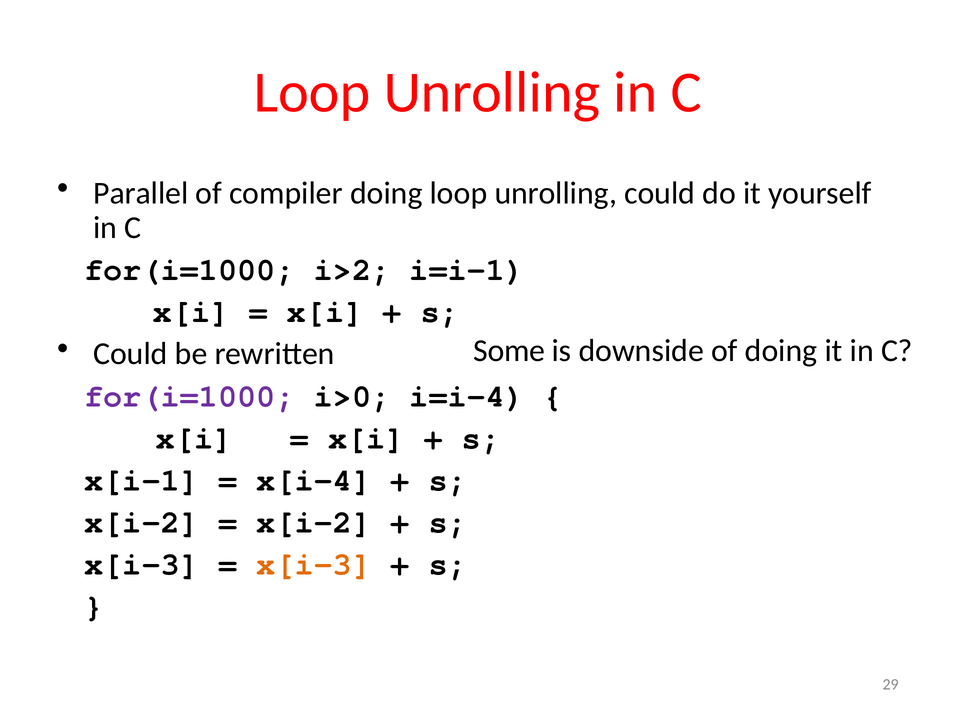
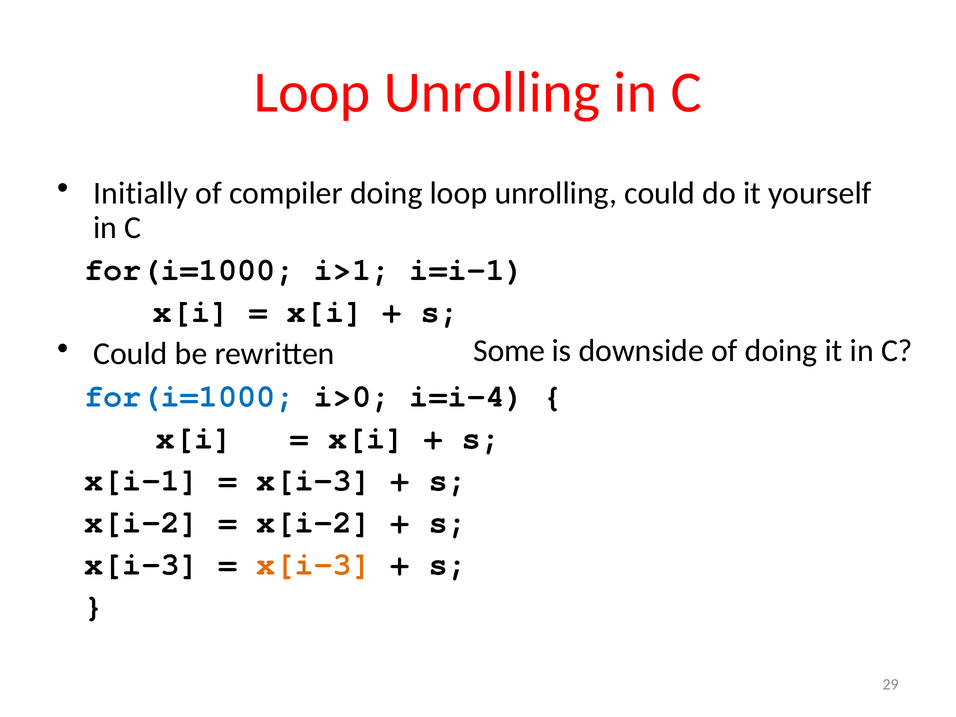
Parallel: Parallel -> Initially (141, 193)
i>2: i>2 -> i>1 (352, 270)
for(i=1000 colour: purple -> blue (189, 396)
x[i-4: x[i-4 -> x[i-3 (314, 480)
